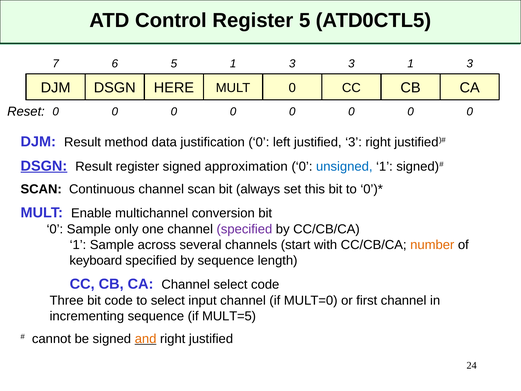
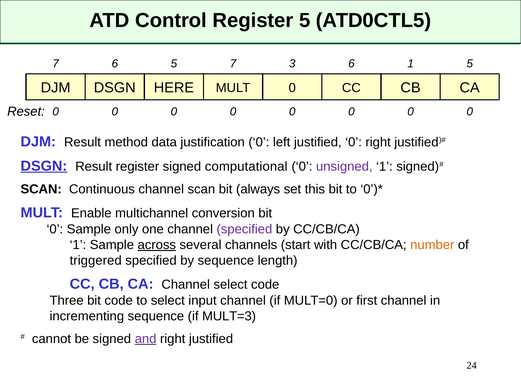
5 1: 1 -> 7 (233, 64)
3 3: 3 -> 6 (351, 64)
3: 3 -> 5 (470, 64)
justified 3: 3 -> 0 (354, 142)
approximation: approximation -> computational (246, 166)
unsigned colour: blue -> purple (344, 166)
across underline: none -> present (157, 245)
keyboard: keyboard -> triggered (96, 260)
MULT=5: MULT=5 -> MULT=3 (229, 316)
and colour: orange -> purple (146, 338)
